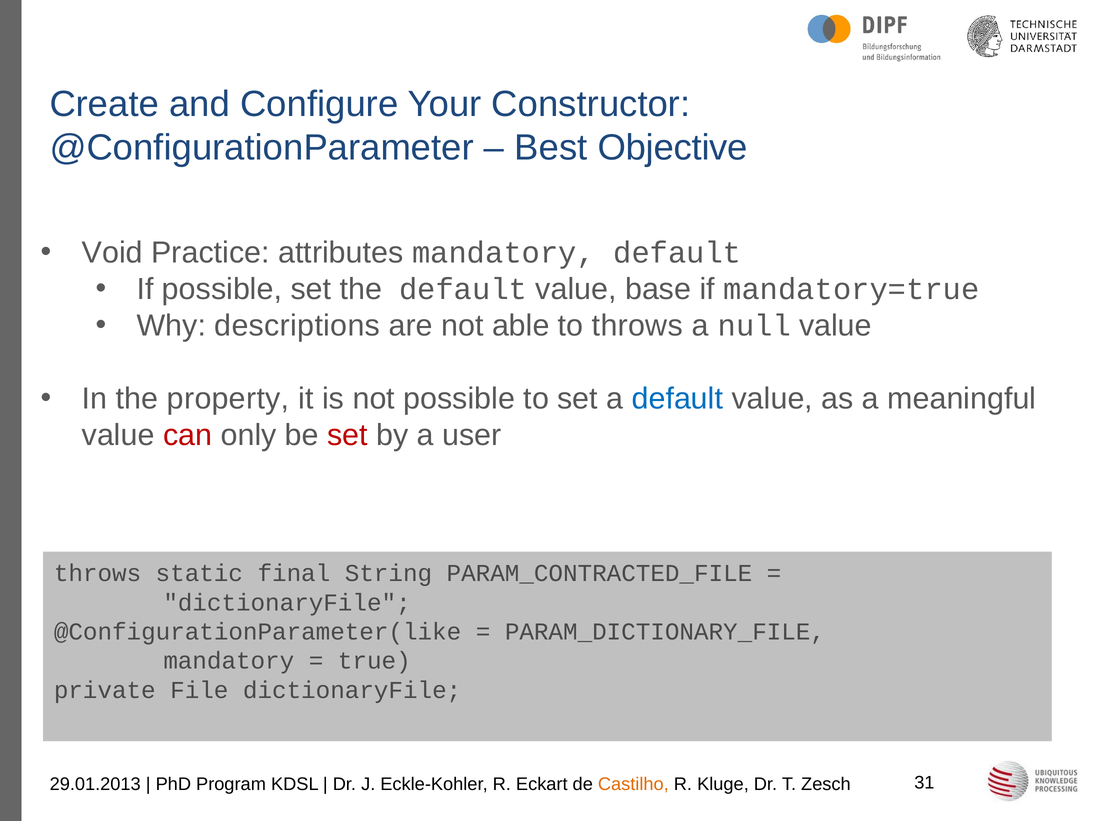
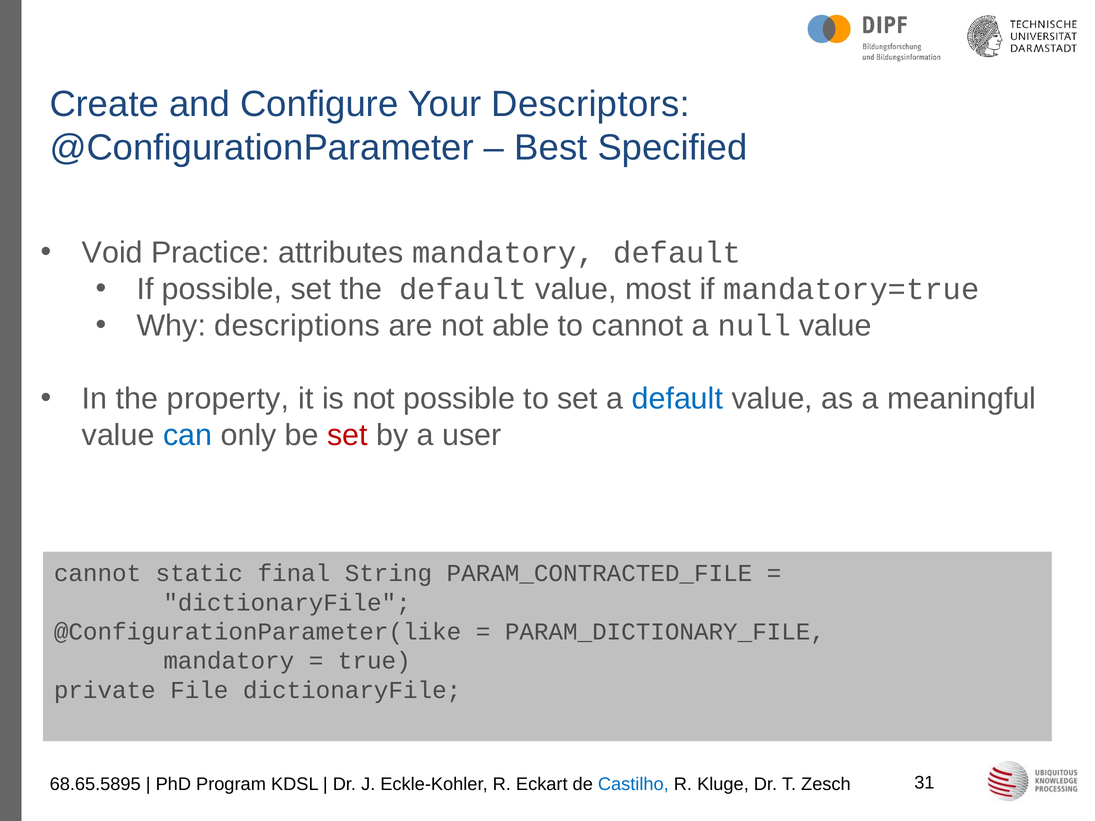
Constructor: Constructor -> Descriptors (591, 104)
Objective: Objective -> Specified (673, 148)
base: base -> most (658, 289)
to throws: throws -> cannot (638, 326)
can colour: red -> blue (188, 436)
throws: throws -> cannot (98, 573)
29.01.2013: 29.01.2013 -> 68.65.5895 (95, 784)
Castilho colour: orange -> blue (633, 784)
